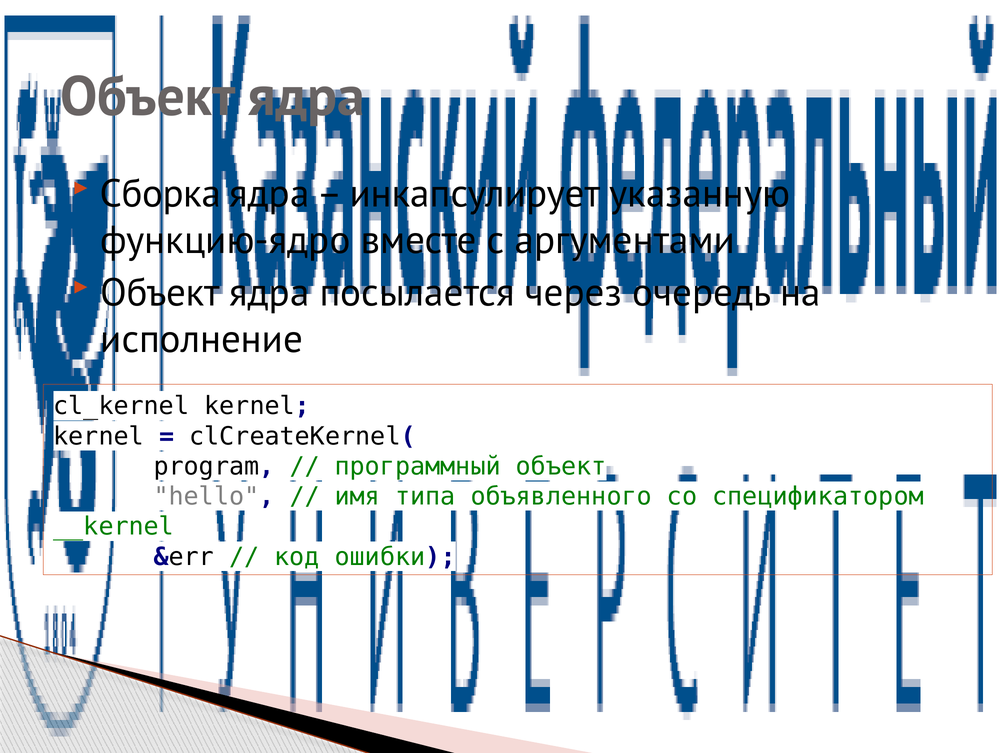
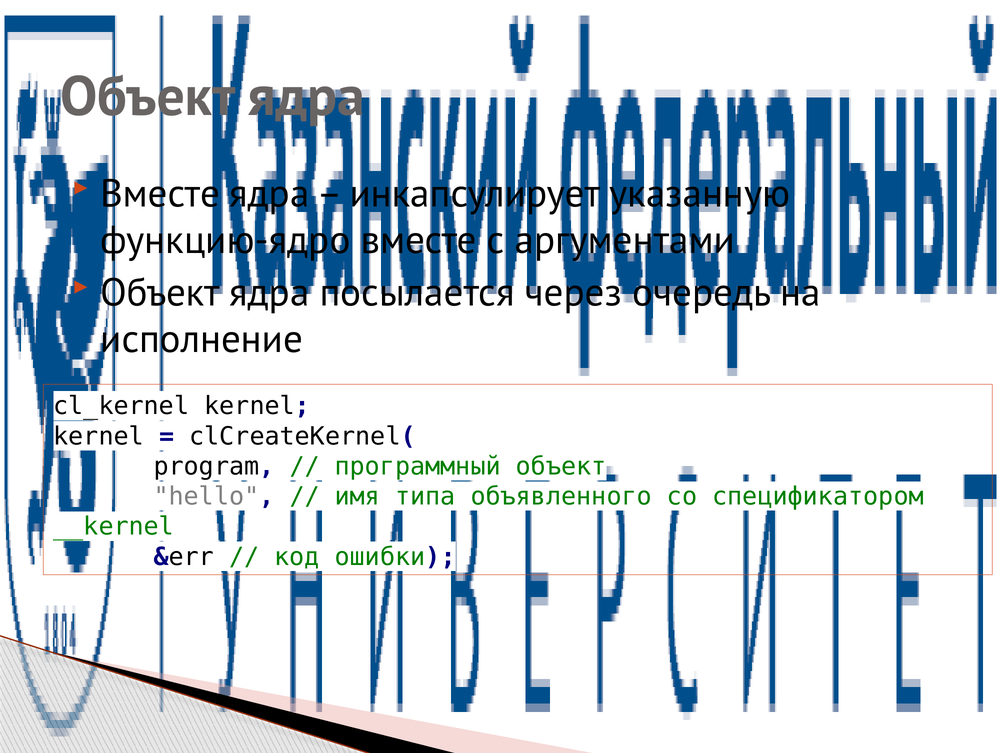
Сборка: Сборка -> Вместе (160, 194)
